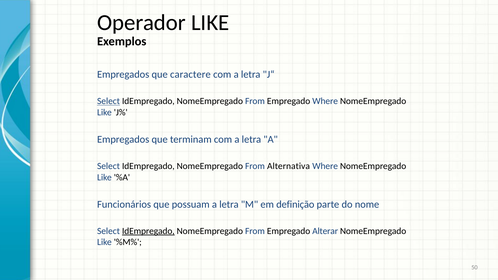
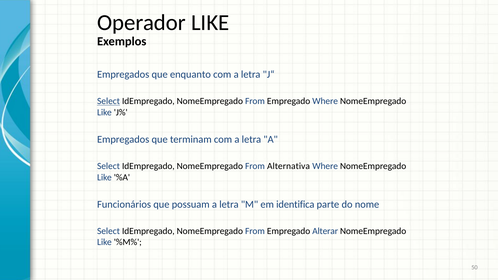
caractere: caractere -> enquanto (190, 74)
definição: definição -> identifica (295, 204)
IdEmpregado underline: present -> none (148, 231)
